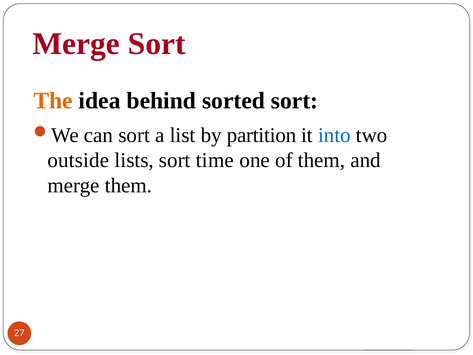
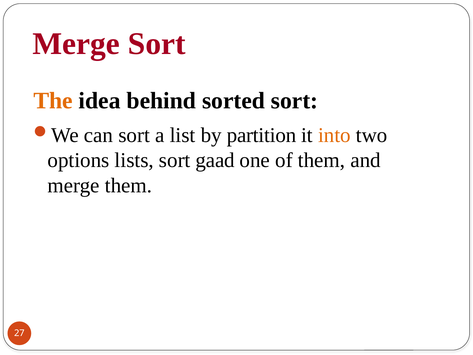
into colour: blue -> orange (334, 135)
outside: outside -> options (78, 160)
time: time -> gaad (215, 160)
